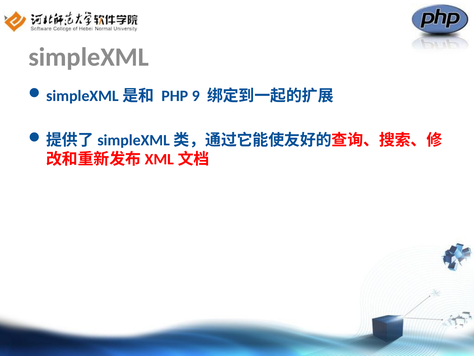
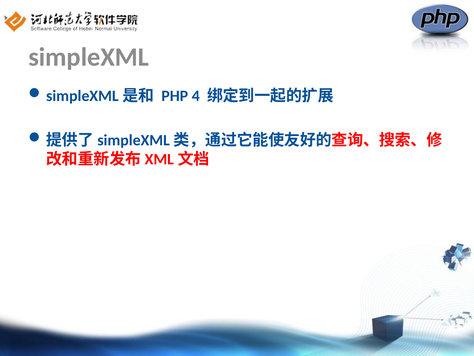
9: 9 -> 4 (196, 96)
